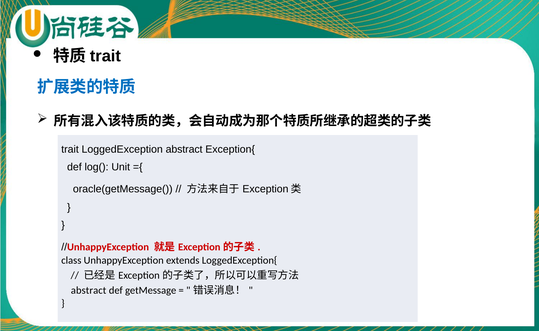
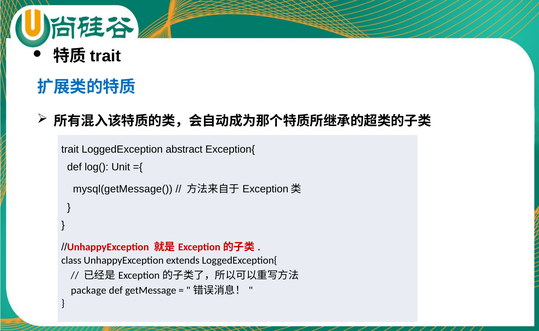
oracle(getMessage(: oracle(getMessage( -> mysql(getMessage( (123, 189)
abstract: abstract -> package (89, 291)
